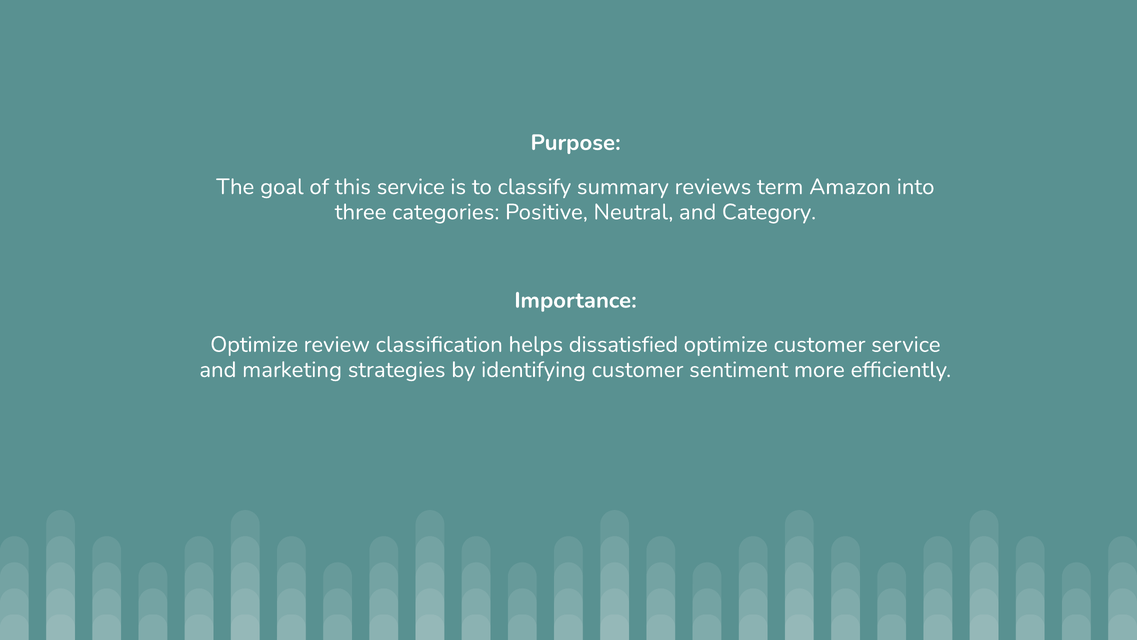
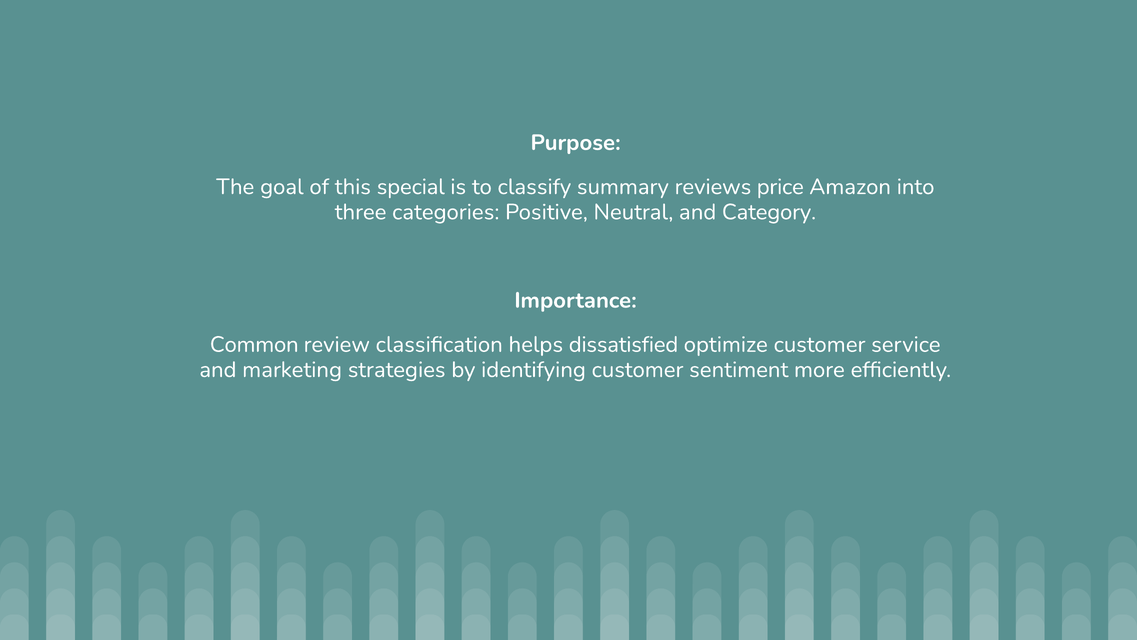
this service: service -> special (411, 187)
term: term -> price (780, 187)
Optimize: Optimize -> Common (254, 344)
